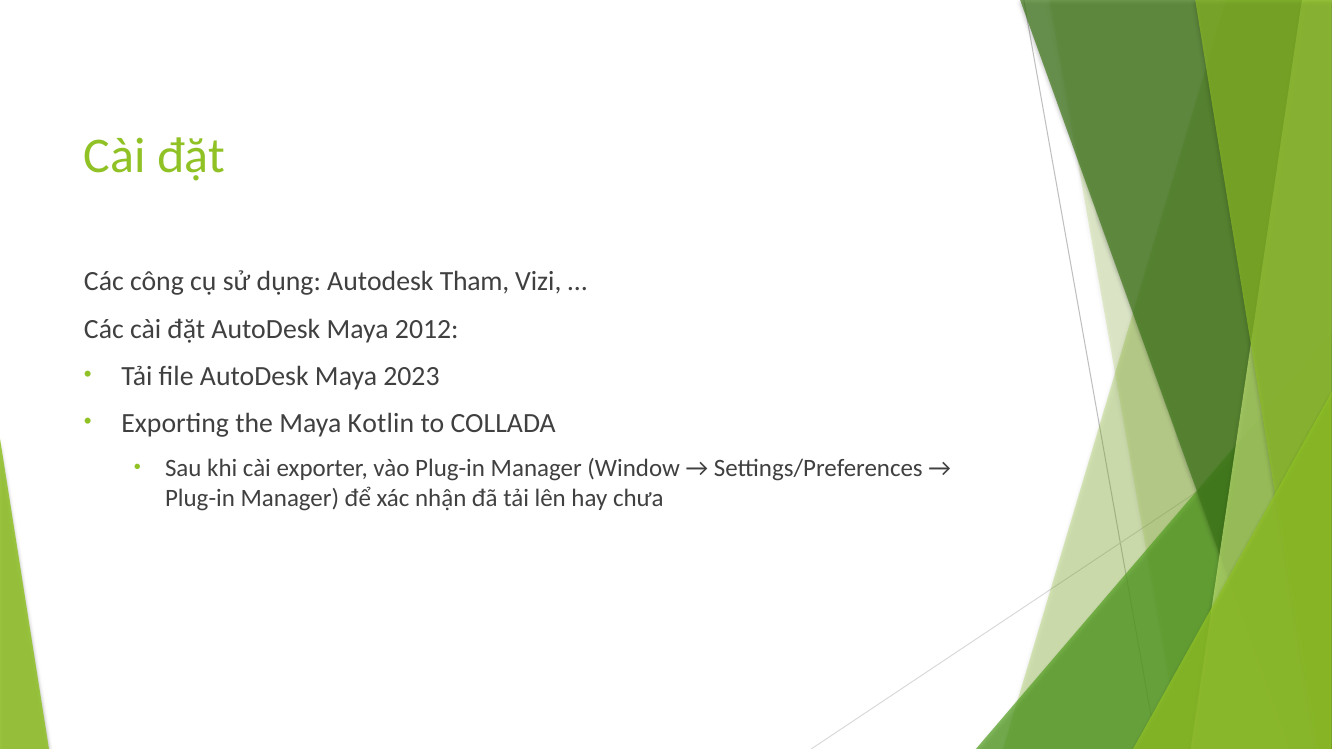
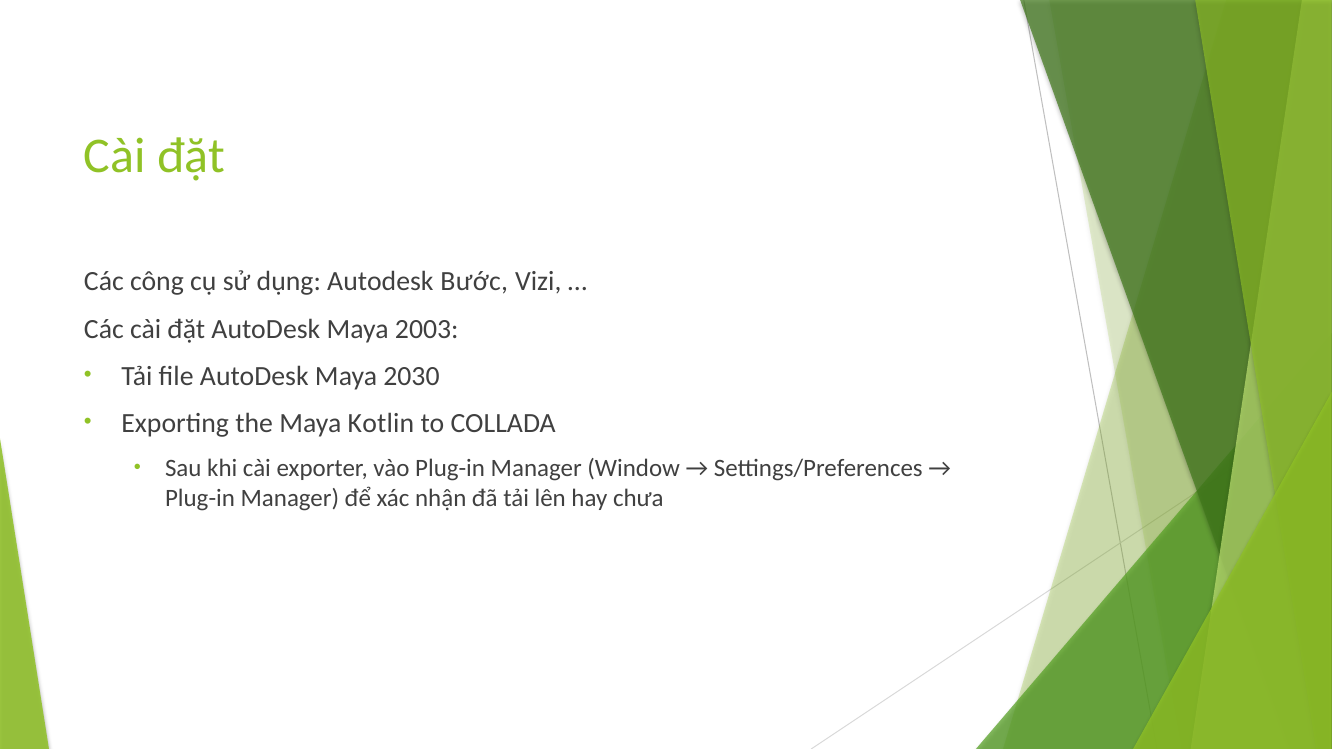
Tham: Tham -> Bước (474, 282)
2012: 2012 -> 2003 (427, 329)
2023: 2023 -> 2030 (411, 376)
